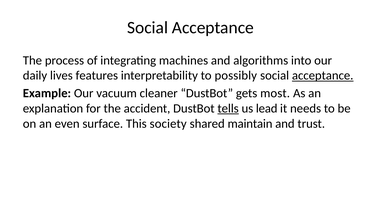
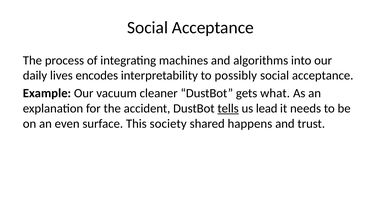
features: features -> encodes (97, 76)
acceptance underline: present -> none (323, 76)
most: most -> what (275, 93)
maintain: maintain -> happens (250, 124)
